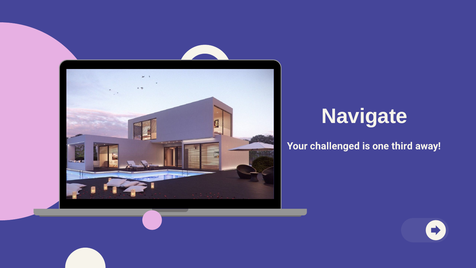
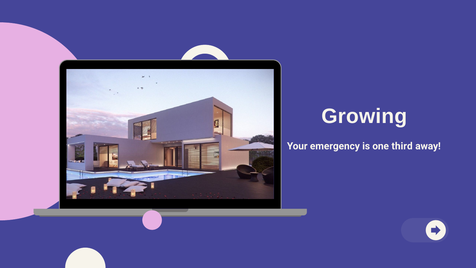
Navigate: Navigate -> Growing (364, 116)
challenged: challenged -> emergency (335, 146)
